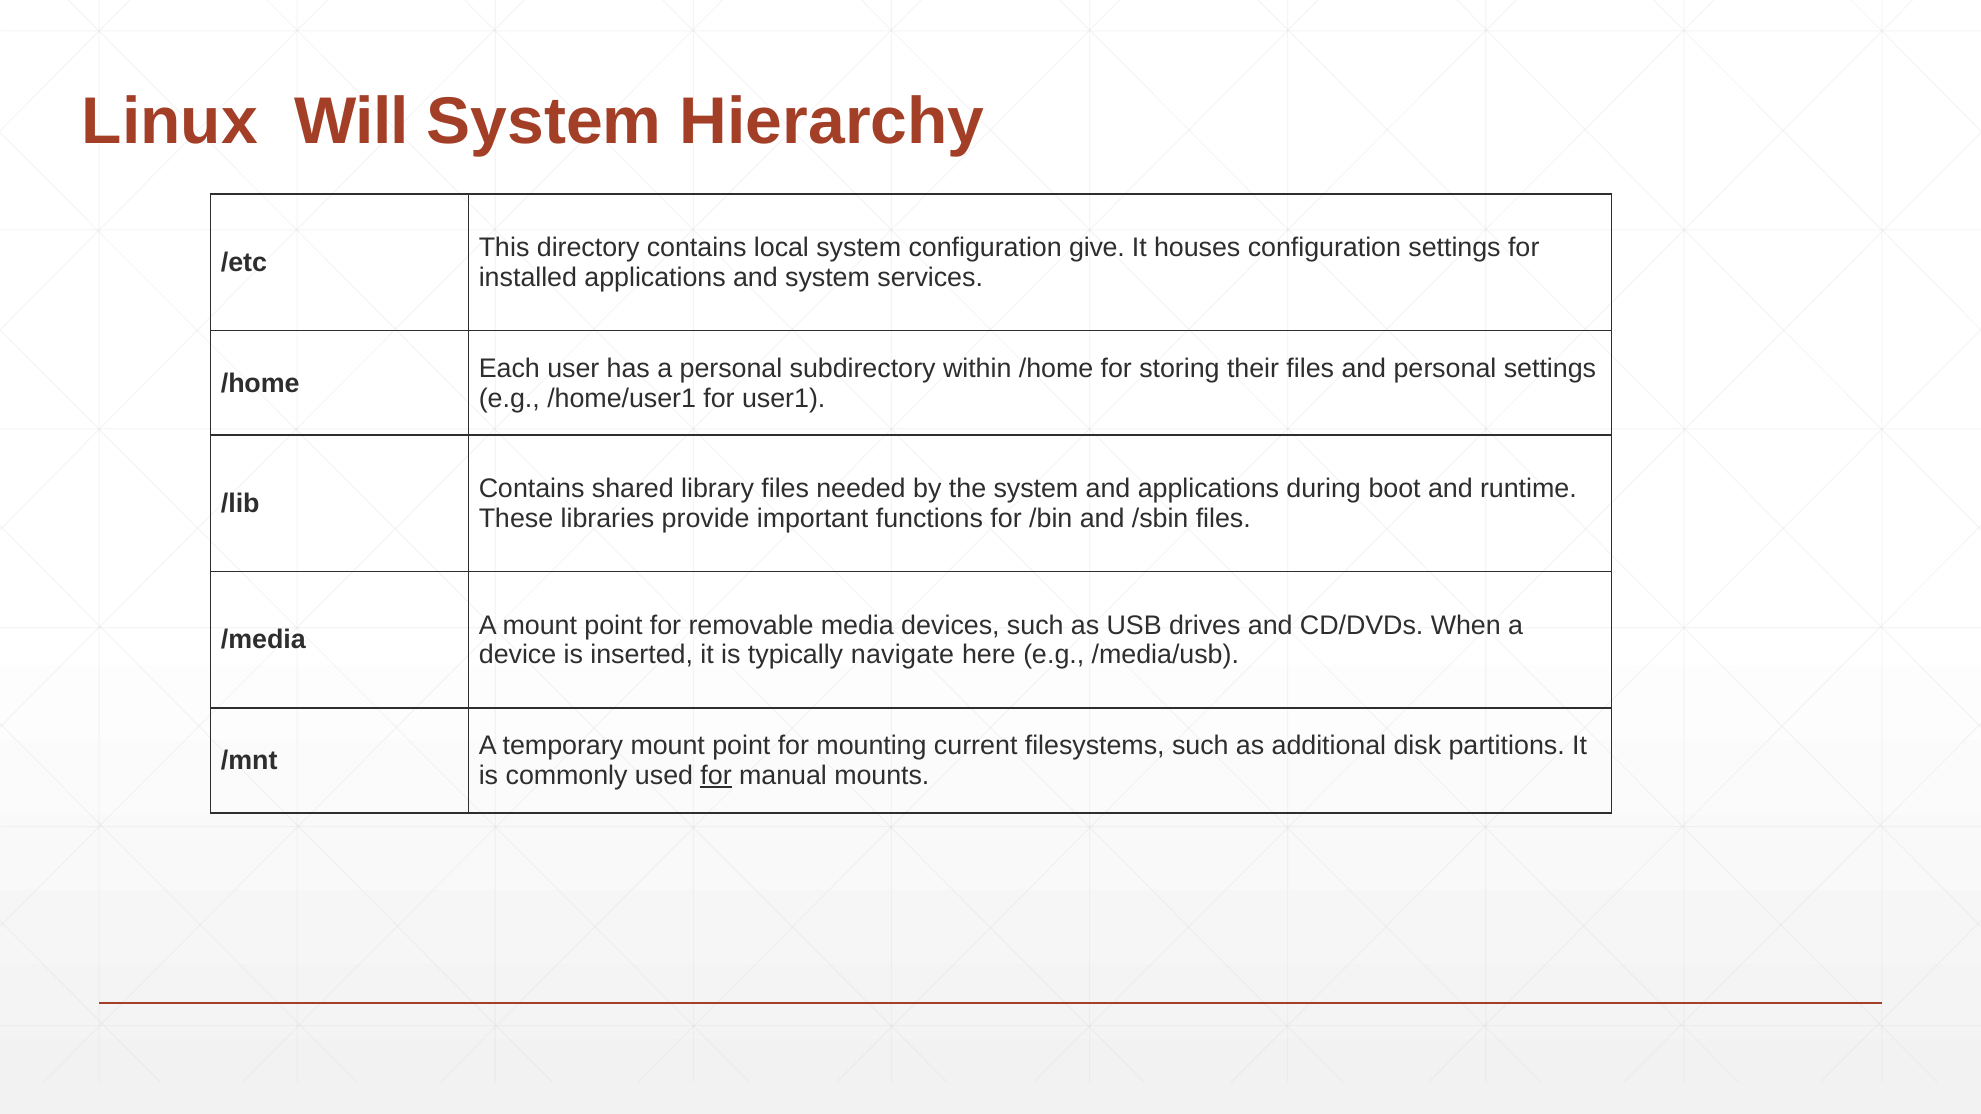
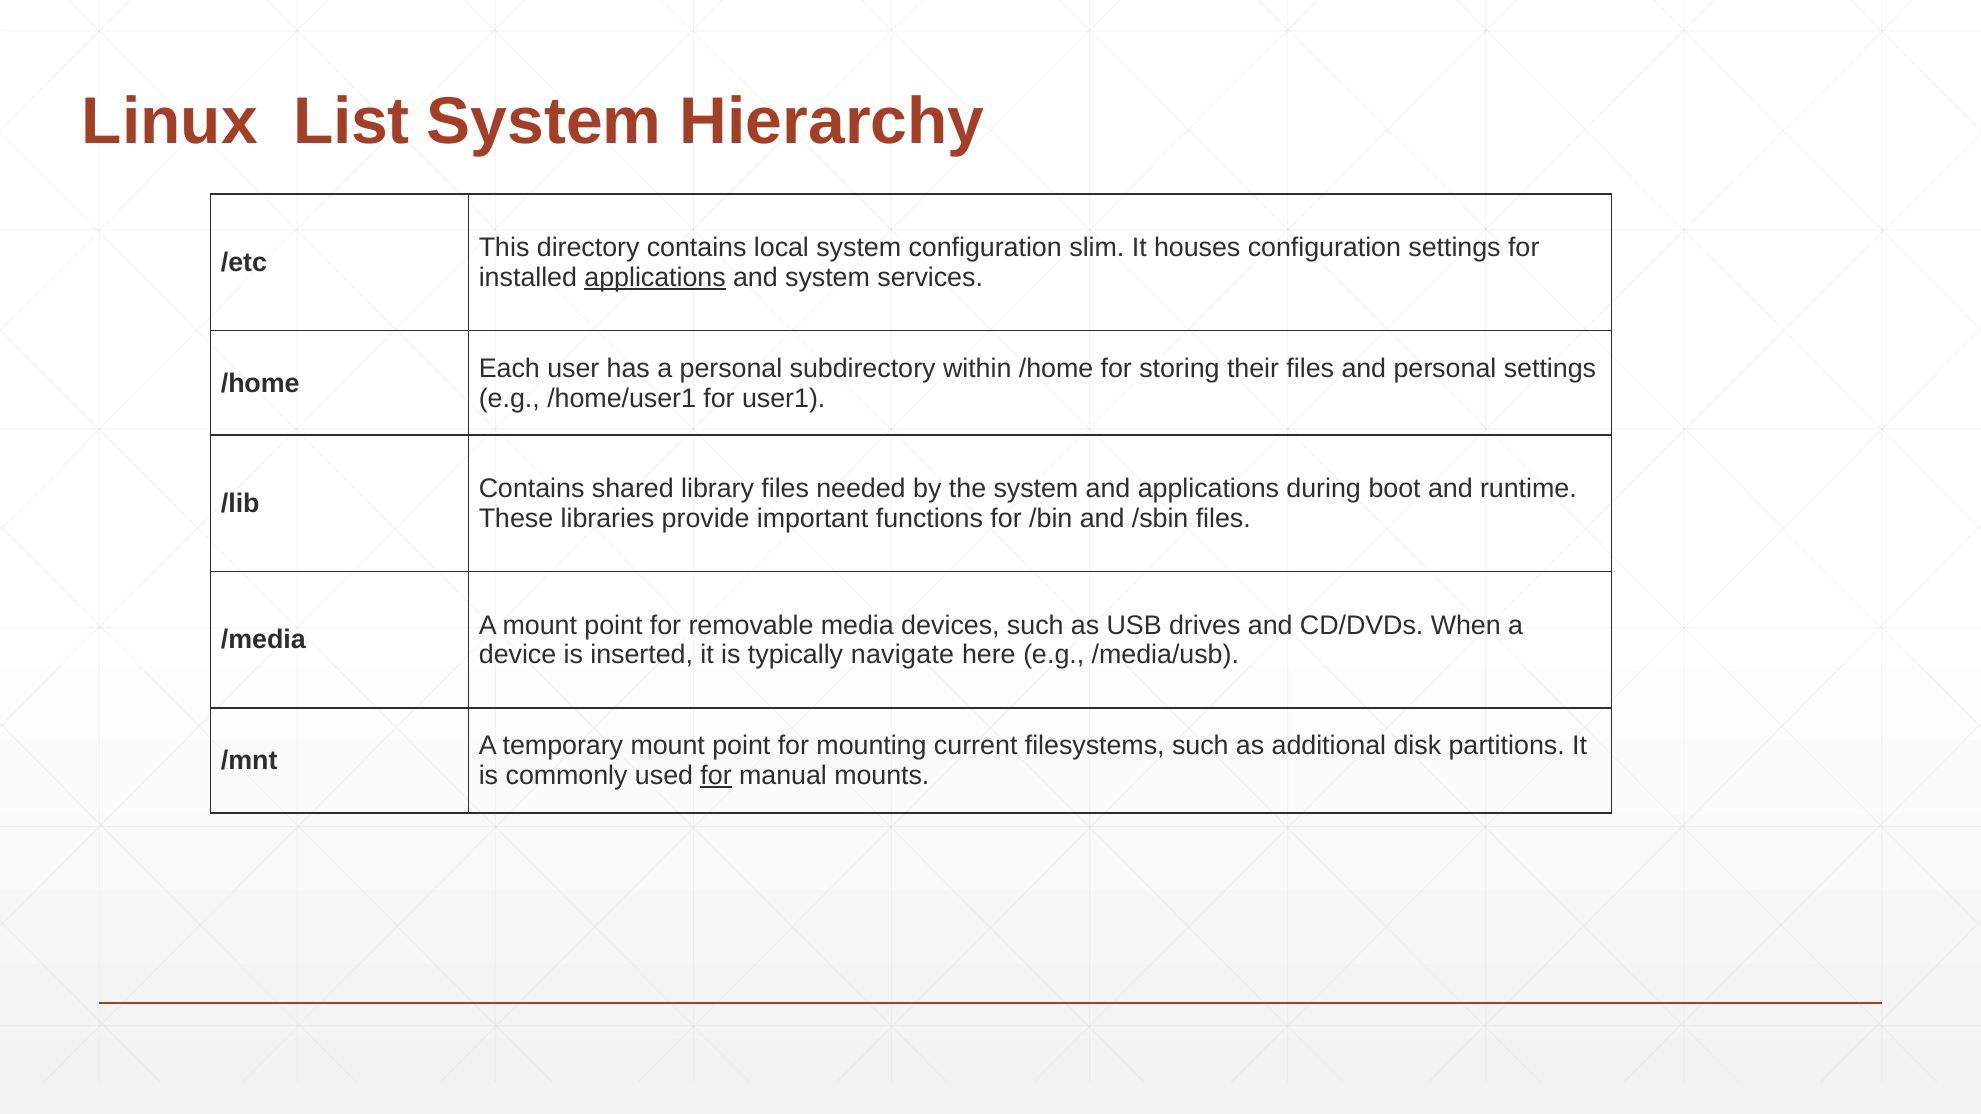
Will: Will -> List (352, 122)
give: give -> slim (1097, 248)
applications underline: none -> present (655, 278)
